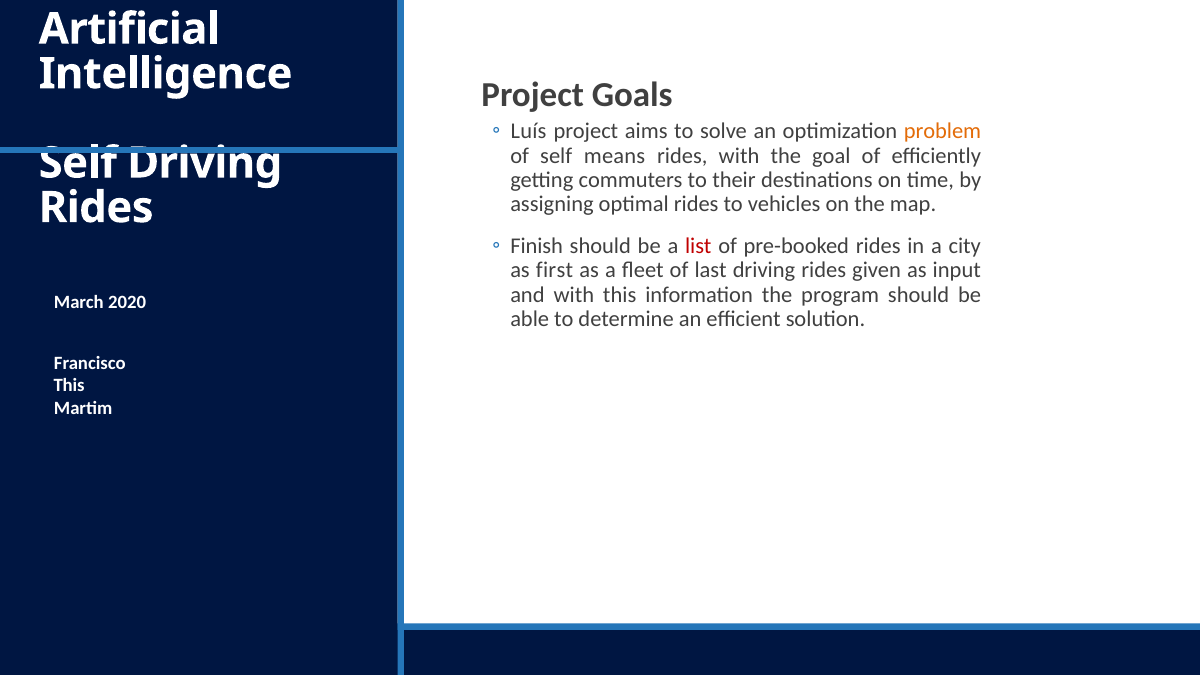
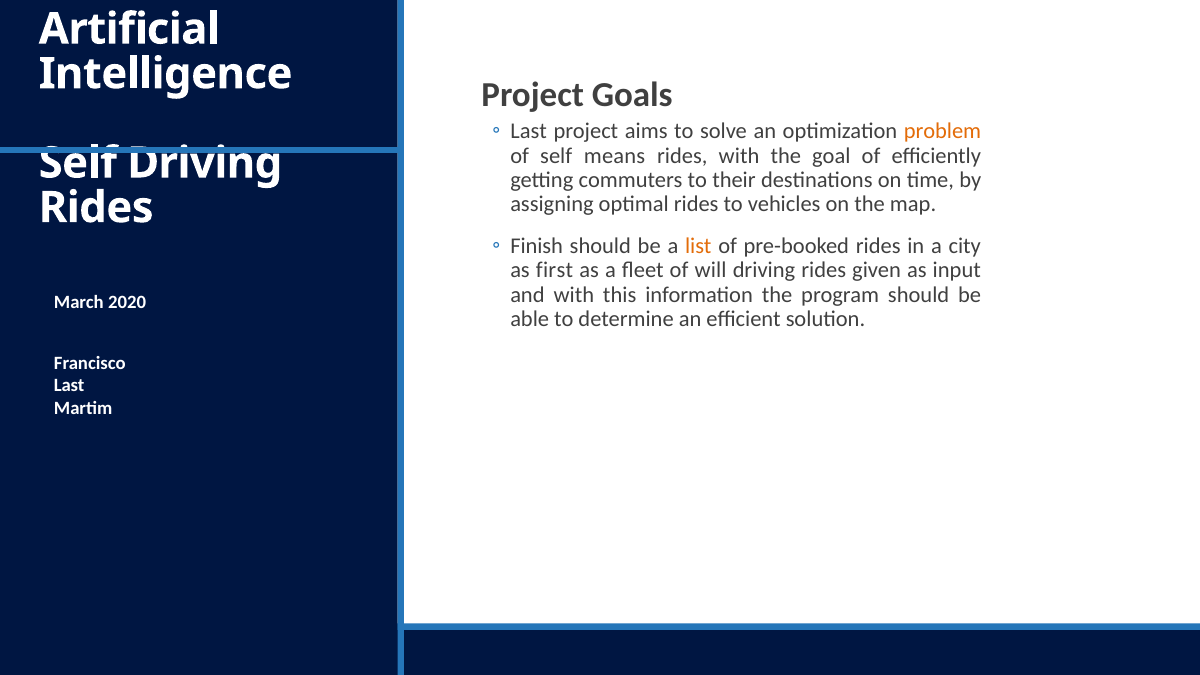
Luís: Luís -> Last (529, 131)
list colour: red -> orange (698, 246)
last: last -> will (711, 270)
This: This -> Last (69, 386)
